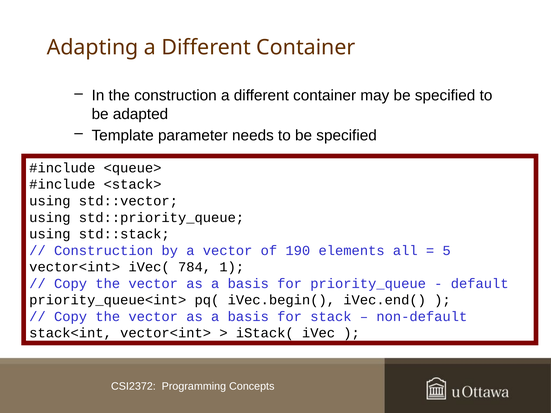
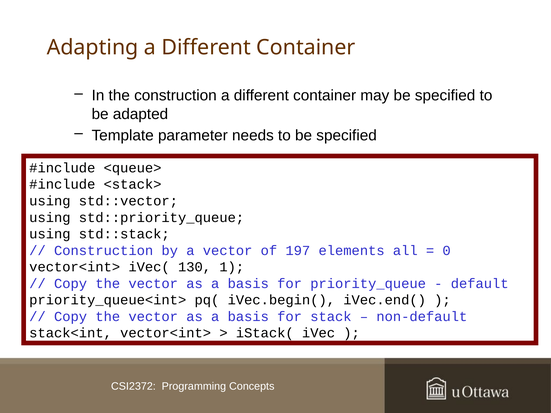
190: 190 -> 197 (298, 251)
5: 5 -> 0 (447, 251)
784: 784 -> 130 (195, 267)
